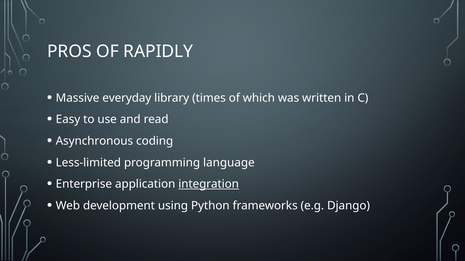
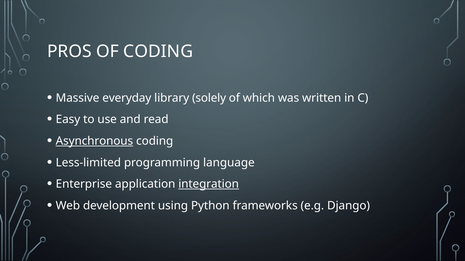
OF RAPIDLY: RAPIDLY -> CODING (158, 52)
times: times -> solely (209, 98)
Asynchronous underline: none -> present (94, 141)
